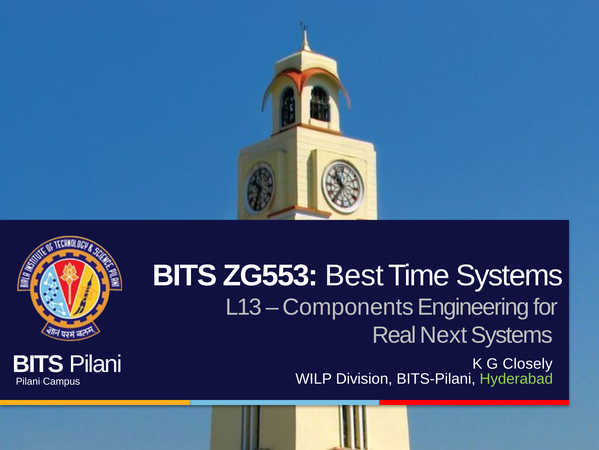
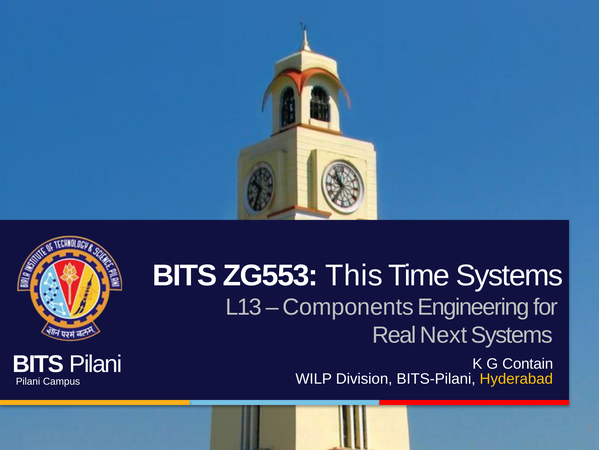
Best: Best -> This (354, 275)
Closely: Closely -> Contain (528, 363)
Hyderabad colour: light green -> yellow (516, 378)
